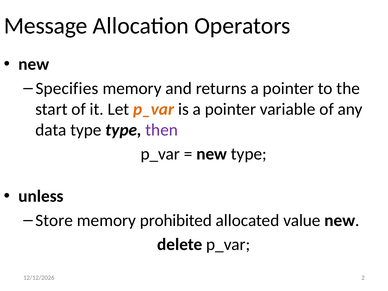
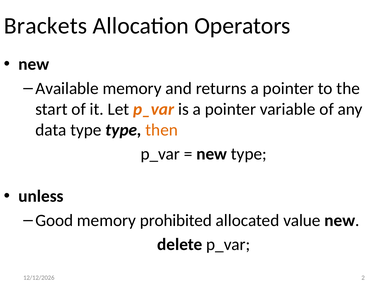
Message: Message -> Brackets (46, 26)
Specifies: Specifies -> Available (67, 88)
then colour: purple -> orange (162, 130)
Store: Store -> Good (54, 220)
